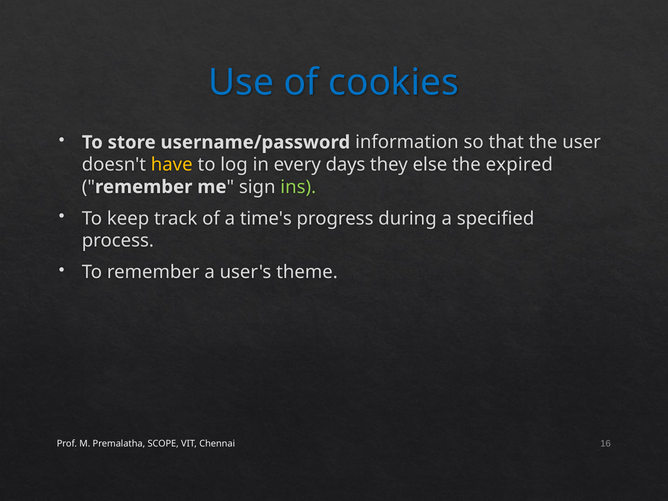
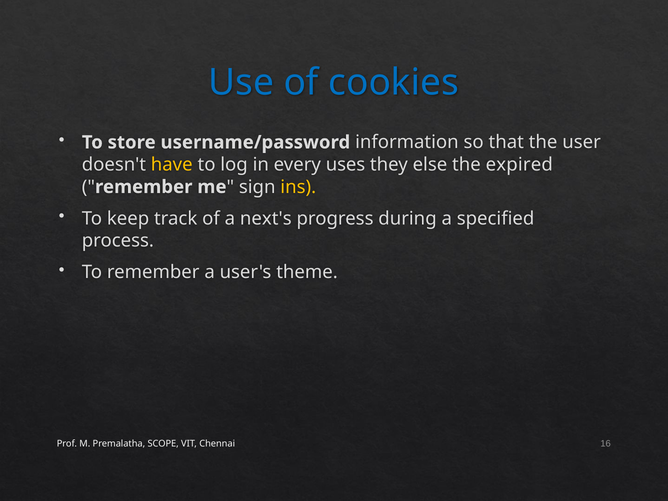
days: days -> uses (346, 165)
ins colour: light green -> yellow (298, 187)
time's: time's -> next's (266, 218)
